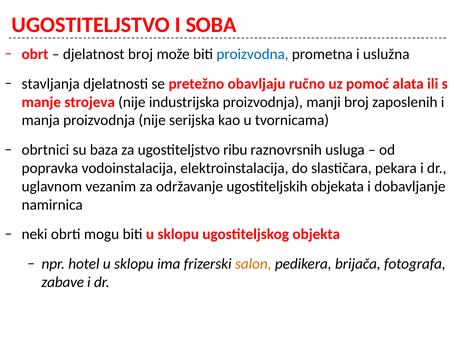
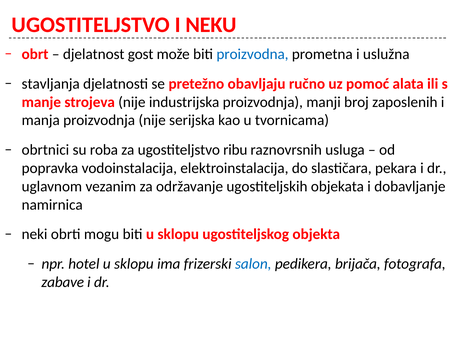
SOBA: SOBA -> NEKU (211, 25)
djelatnost broj: broj -> gost (141, 54)
baza: baza -> roba (104, 150)
salon colour: orange -> blue (253, 263)
